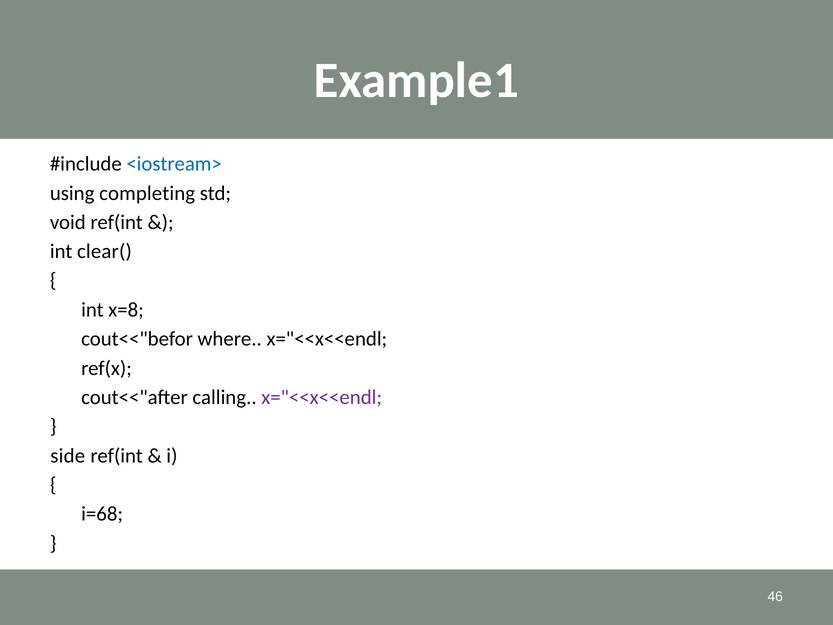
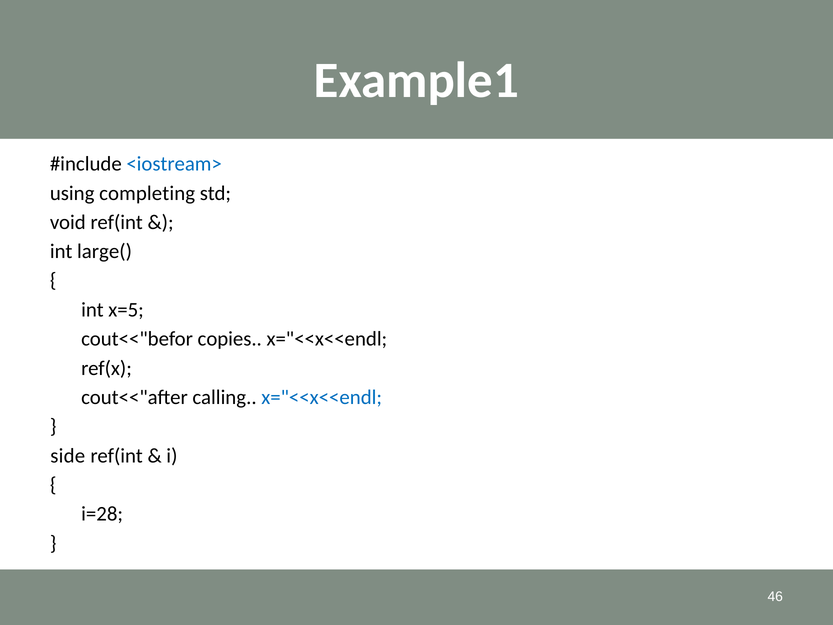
clear(: clear( -> large( (104, 251)
x=8: x=8 -> x=5 (126, 310)
where: where -> copies (230, 339)
x="<<x<<endl colour: purple -> blue (322, 397)
i=68: i=68 -> i=28 (102, 514)
